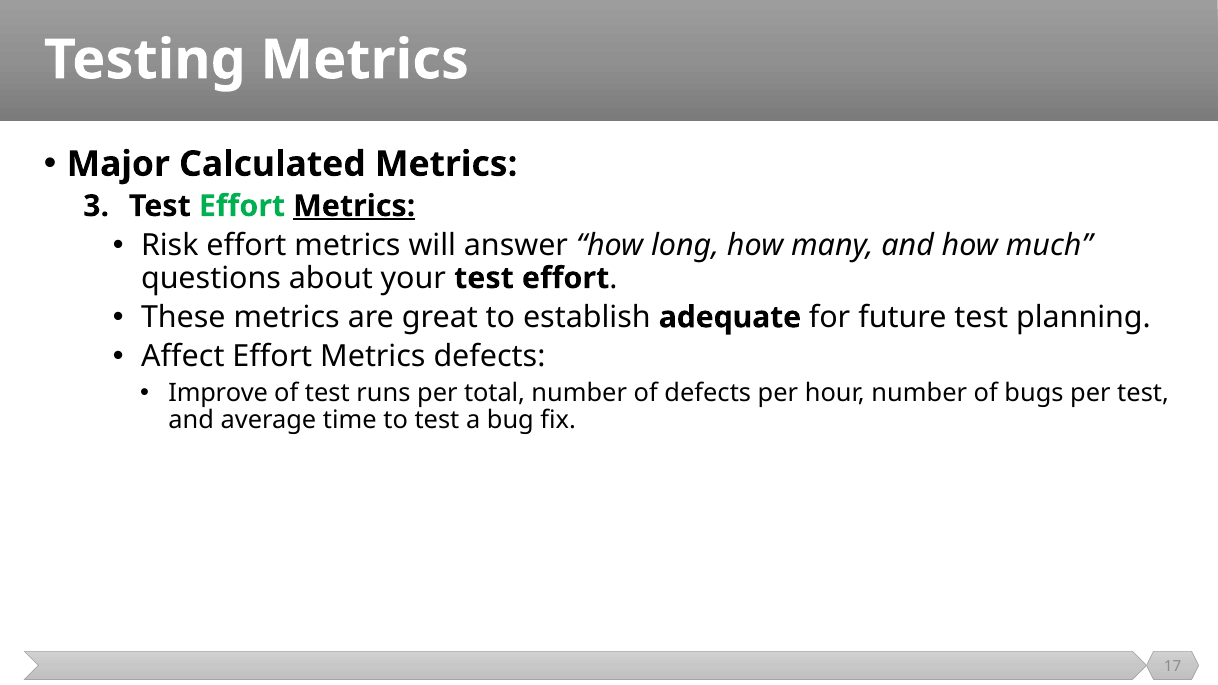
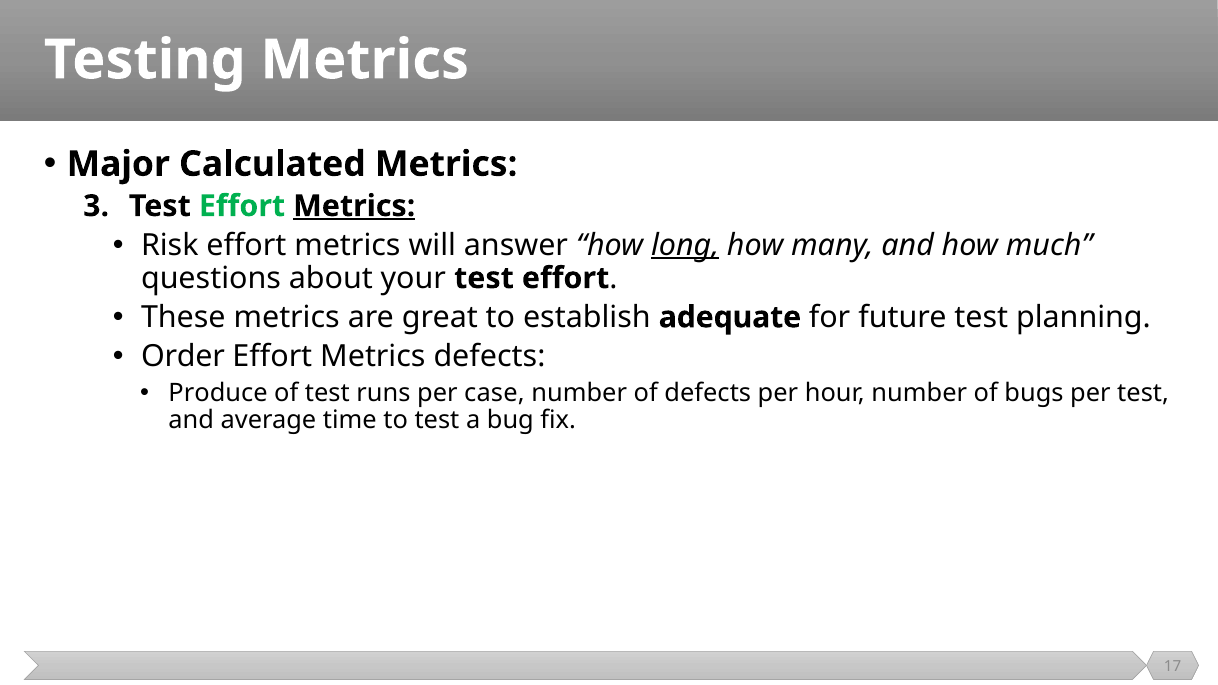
long underline: none -> present (685, 245)
Affect: Affect -> Order (183, 357)
Improve: Improve -> Produce (218, 393)
total: total -> case (494, 393)
